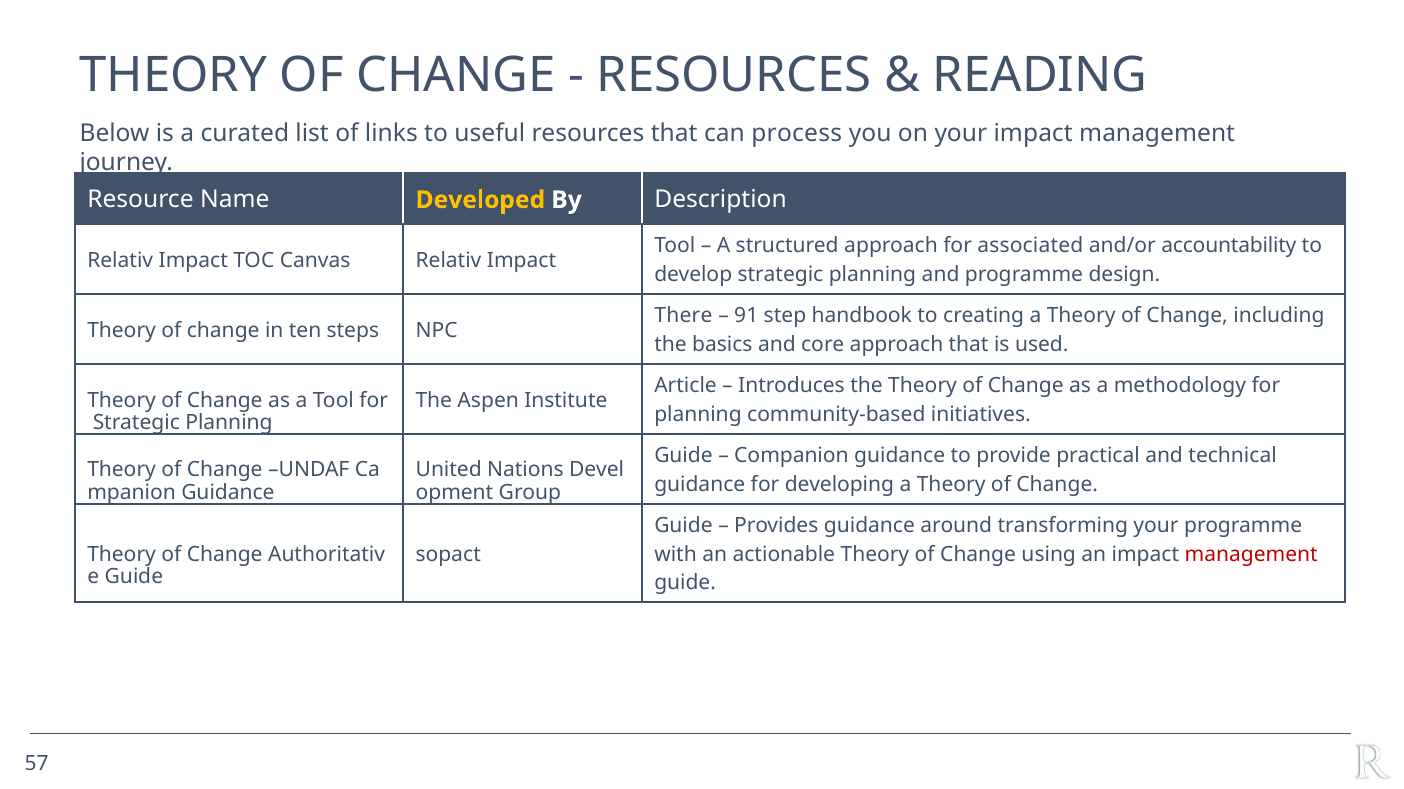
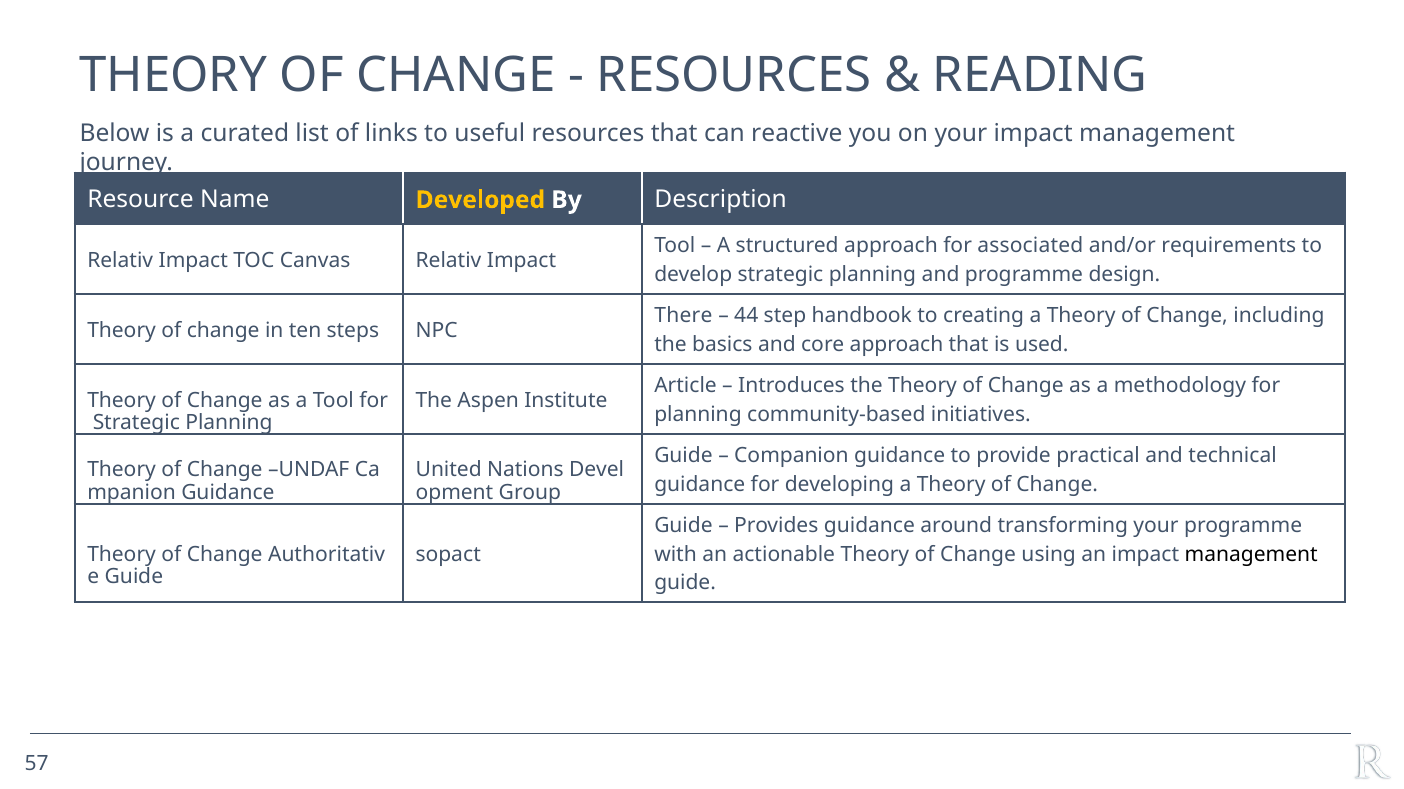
process: process -> reactive (797, 133)
accountability: accountability -> requirements (1229, 246)
91: 91 -> 44 (746, 316)
management colour: red -> black (1251, 555)
